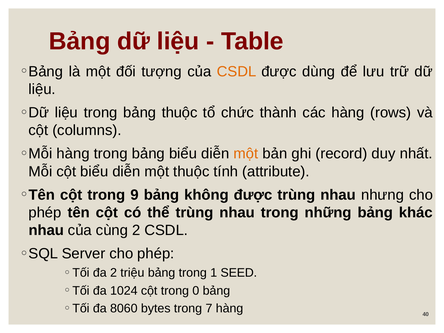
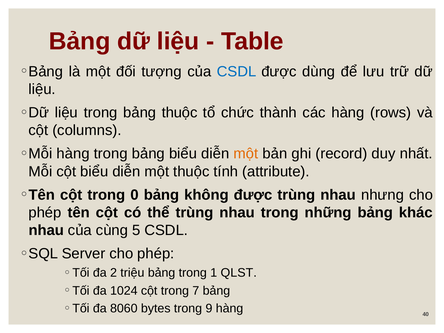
CSDL colour: orange -> blue (237, 72)
9: 9 -> 0 (134, 195)
cùng 2: 2 -> 5 (136, 230)
SEED: SEED -> QLST (239, 273)
0: 0 -> 7 (196, 291)
7: 7 -> 9 (209, 309)
